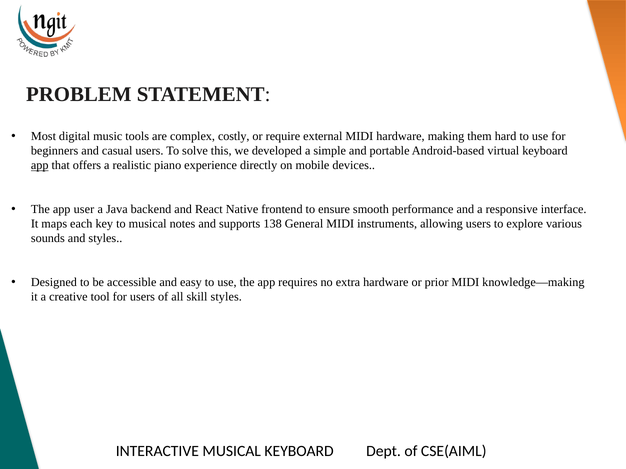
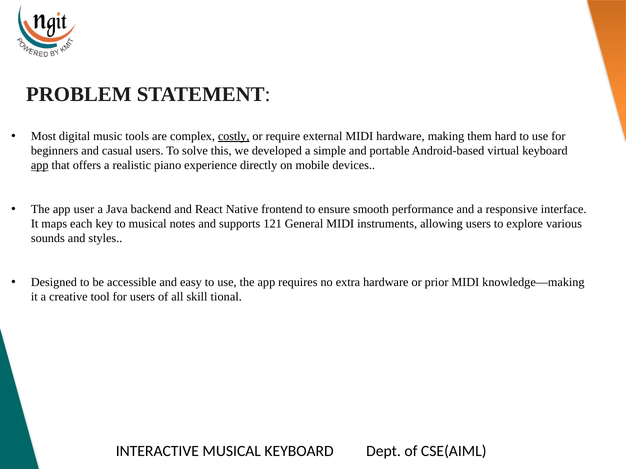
costly underline: none -> present (234, 136)
138: 138 -> 121 (273, 224)
skill styles: styles -> tional (226, 297)
